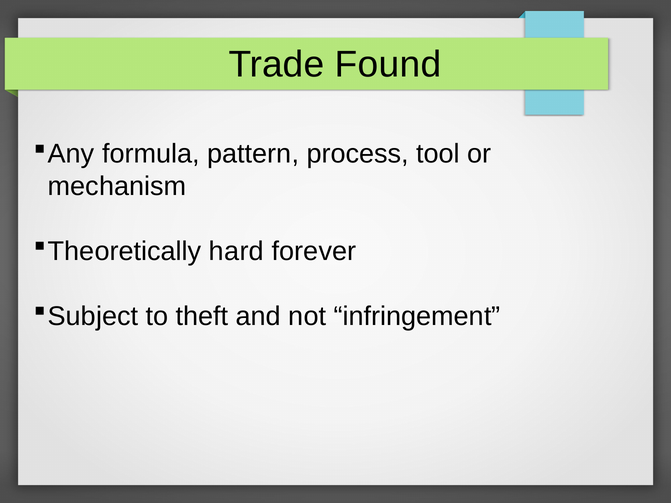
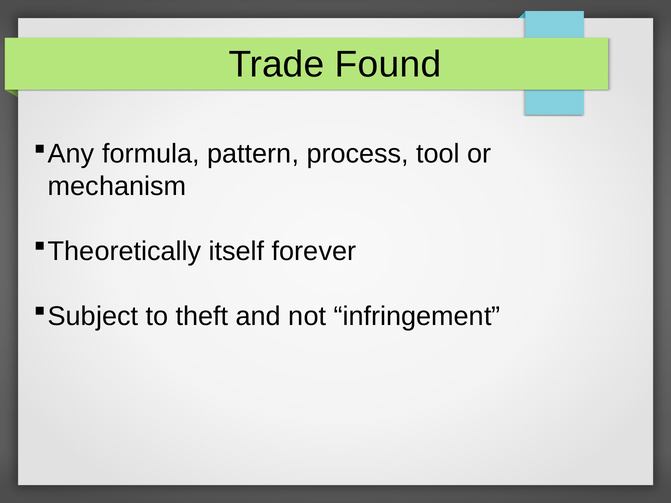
hard: hard -> itself (237, 252)
